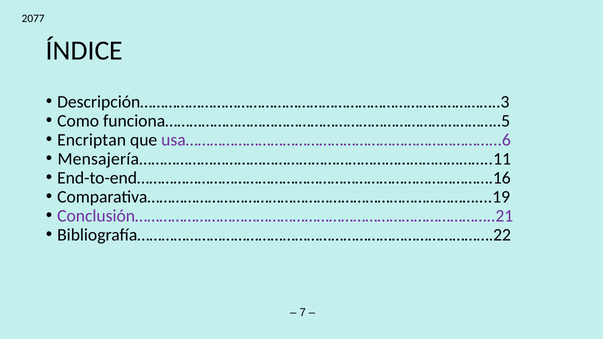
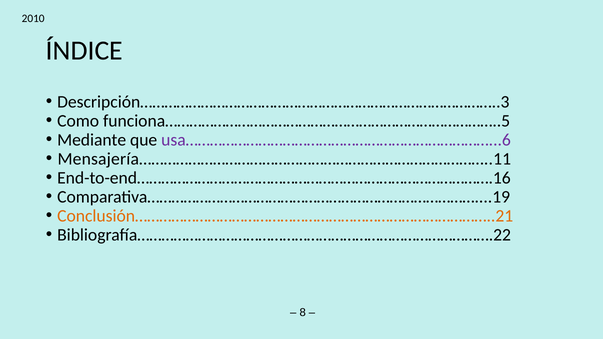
2077: 2077 -> 2010 (33, 19)
Encriptan: Encriptan -> Mediante (92, 140)
Conclusión……………………………………………………………………………..21 colour: purple -> orange (285, 216)
7: 7 -> 8 (303, 312)
